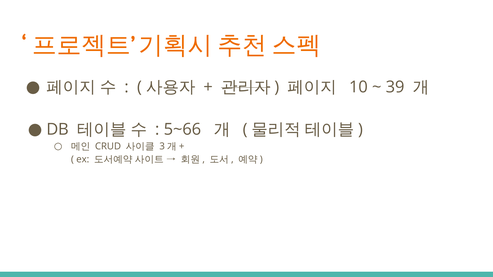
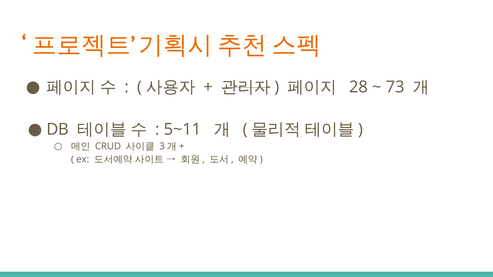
10: 10 -> 28 (358, 87)
39: 39 -> 73 (395, 87)
5~66: 5~66 -> 5~11 (183, 130)
